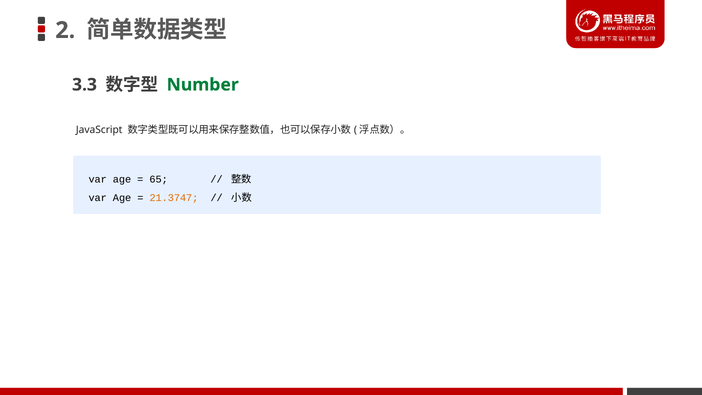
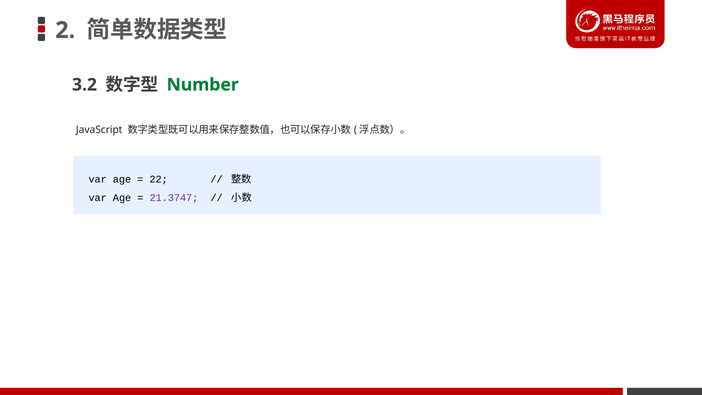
3.3: 3.3 -> 3.2 (85, 85)
65: 65 -> 22 (159, 179)
21.3747 colour: orange -> purple (174, 198)
